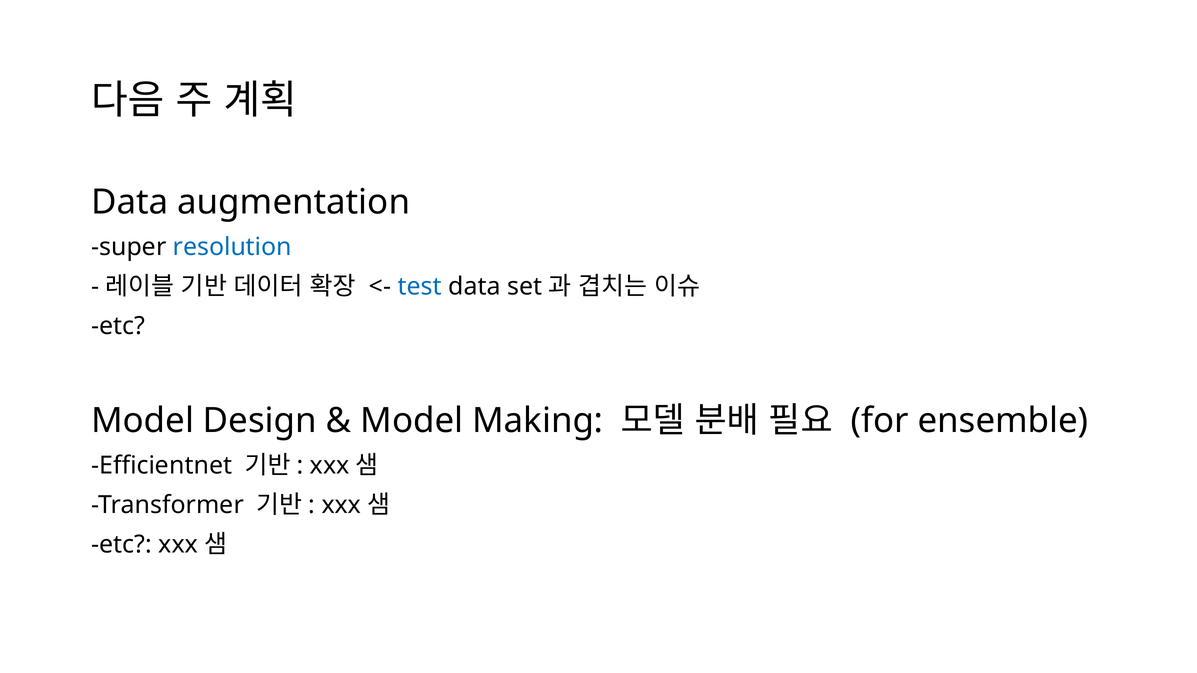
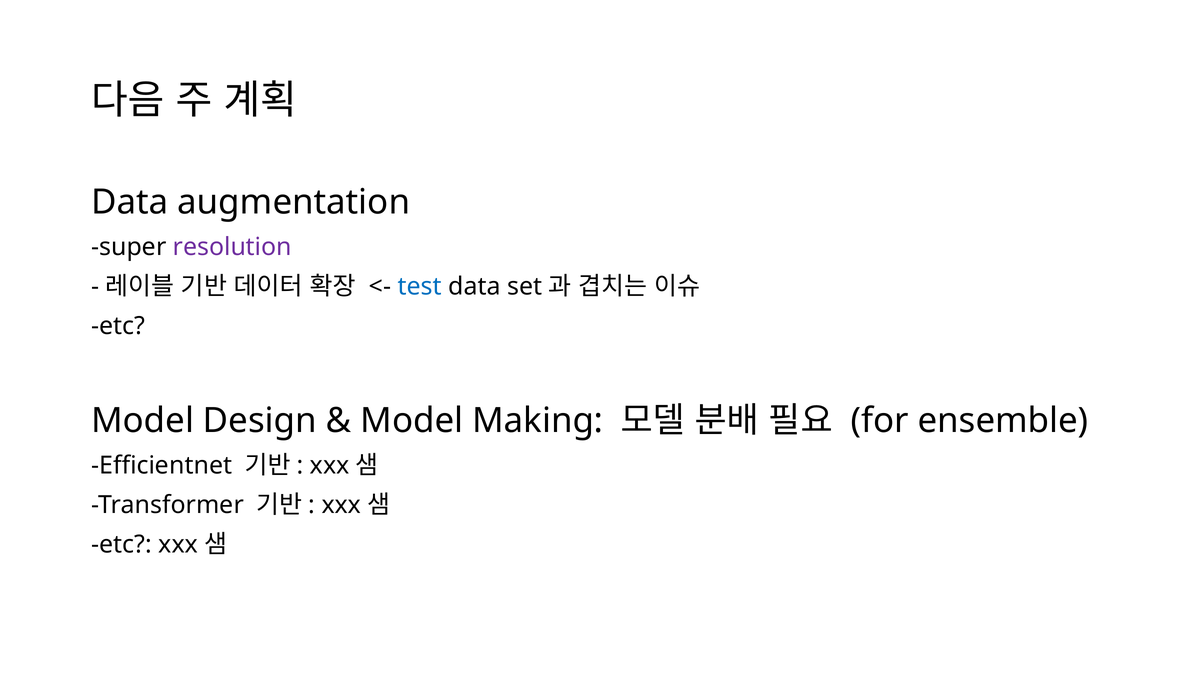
resolution colour: blue -> purple (232, 247)
